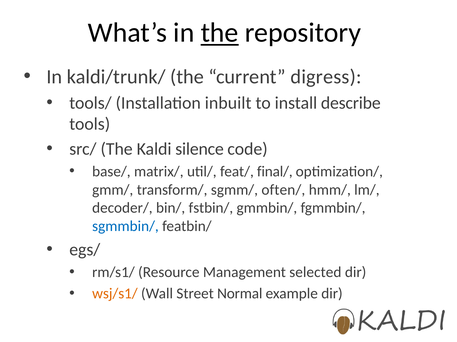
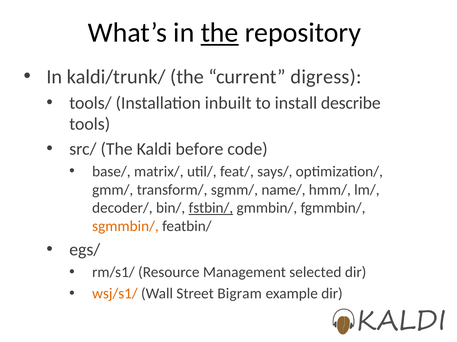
silence: silence -> before (199, 149)
final/: final/ -> says/ (275, 172)
often/: often/ -> name/ (283, 190)
fstbin/ underline: none -> present (211, 208)
sgmmbin/ colour: blue -> orange (125, 227)
Normal: Normal -> Bigram (240, 294)
